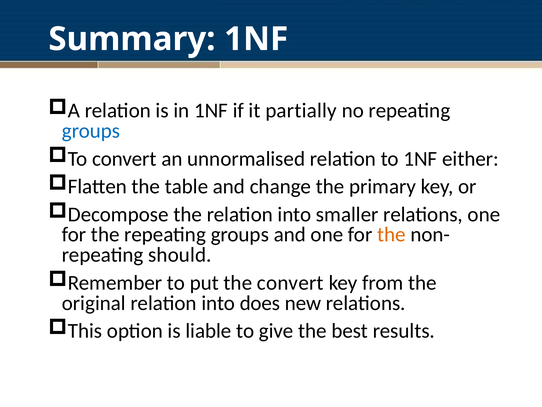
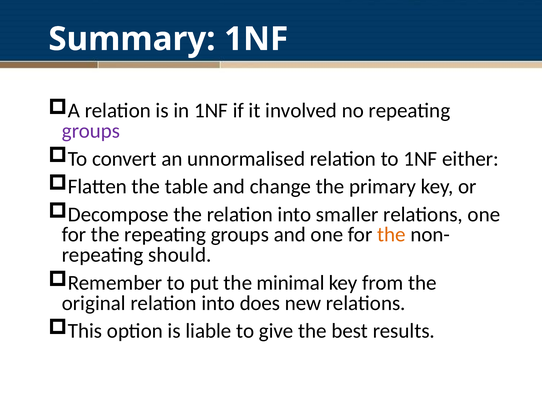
partially: partially -> involved (301, 111)
groups colour: blue -> purple (91, 131)
the convert: convert -> minimal (290, 282)
